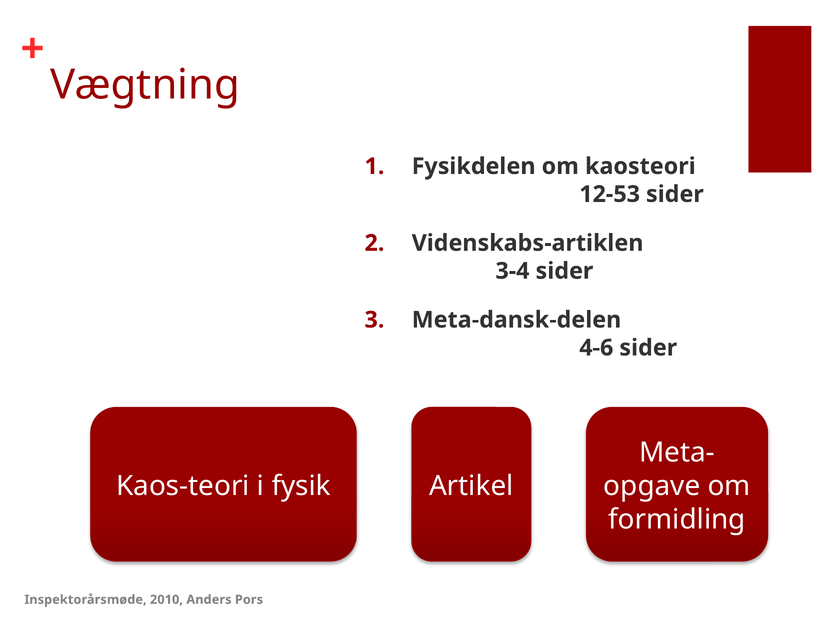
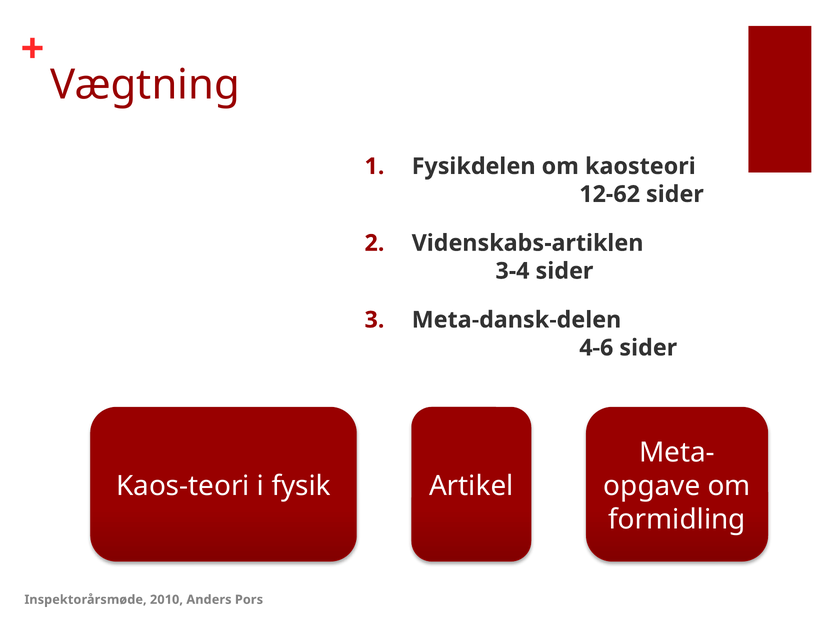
12-53: 12-53 -> 12-62 (610, 194)
